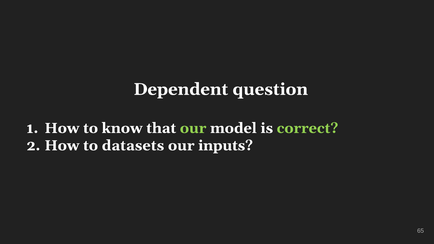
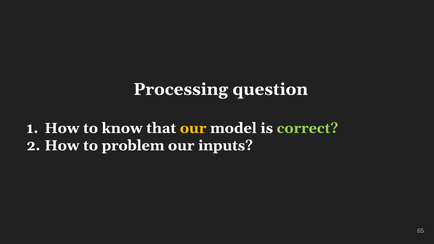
Dependent: Dependent -> Processing (181, 89)
our colour: light green -> yellow (193, 128)
datasets: datasets -> problem (133, 146)
